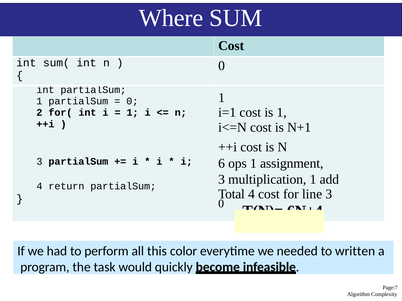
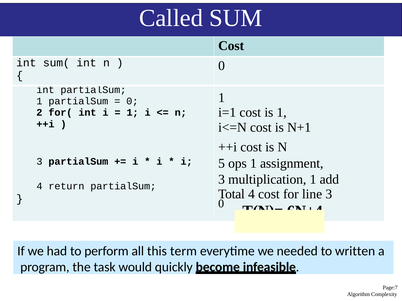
Where: Where -> Called (171, 18)
6: 6 -> 5 (222, 164)
color: color -> term (183, 251)
